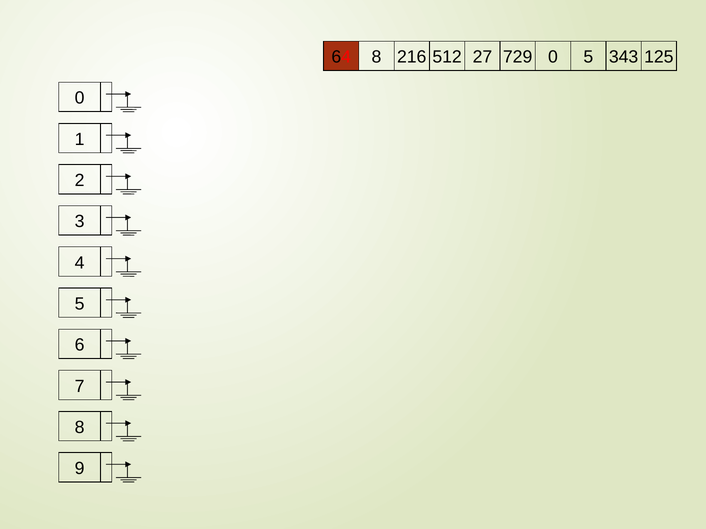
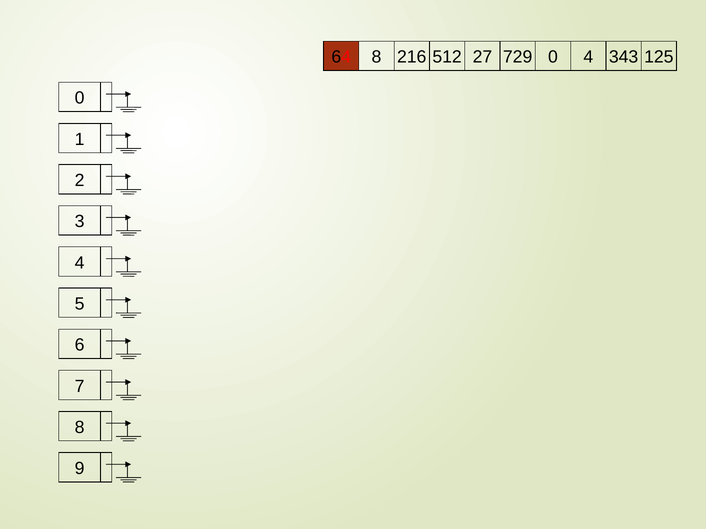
0 5: 5 -> 4 (588, 57)
